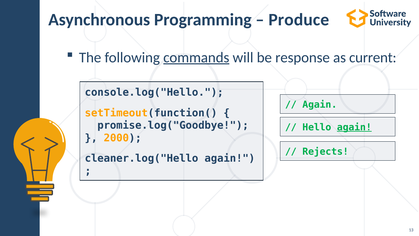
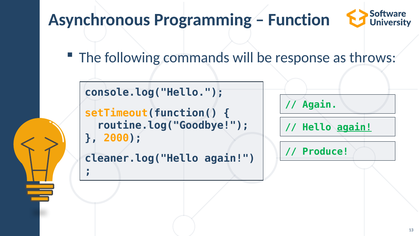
Produce: Produce -> Function (299, 20)
commands underline: present -> none (196, 57)
current: current -> throws (373, 57)
promise.log("Goodbye: promise.log("Goodbye -> routine.log("Goodbye (173, 125)
Rejects: Rejects -> Produce (325, 152)
